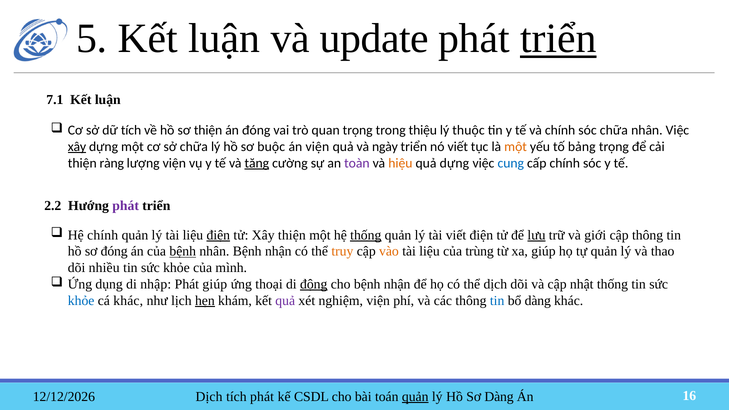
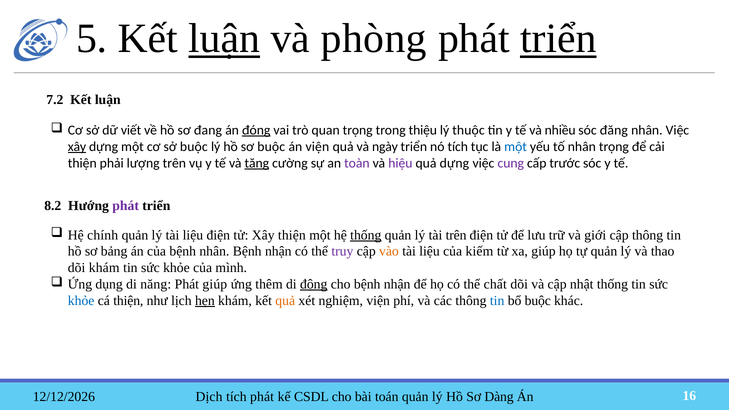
luận underline: none -> present (224, 39)
update: update -> phòng (374, 39)
7.1: 7.1 -> 7.2 (55, 100)
dữ tích: tích -> viết (131, 130)
sơ thiện: thiện -> đang (208, 130)
đóng underline: none -> present (256, 130)
và chính: chính -> nhiều (560, 130)
sóc chữa: chữa -> đăng (614, 130)
sở chữa: chữa -> buộc (194, 147)
nó viết: viết -> tích (458, 147)
một colour: orange -> blue (516, 147)
tố bảng: bảng -> nhân (582, 147)
ràng: ràng -> phải (112, 163)
lượng viện: viện -> trên (174, 163)
hiệu colour: orange -> purple (400, 163)
cung colour: blue -> purple (511, 163)
cấp chính: chính -> trước (565, 163)
2.2: 2.2 -> 8.2 (53, 206)
điện underline: present -> none (218, 235)
tài viết: viết -> trên (456, 235)
lưu underline: present -> none (536, 235)
sơ đóng: đóng -> bảng (114, 251)
bệnh underline: present -> none (183, 251)
truy colour: orange -> purple (342, 251)
trùng: trùng -> kiếm (479, 251)
dõi nhiều: nhiều -> khám (104, 268)
nhập: nhập -> năng (156, 284)
thoại: thoại -> thêm (269, 284)
thể dịch: dịch -> chất (495, 284)
cá khác: khác -> thiện (128, 301)
quả colour: purple -> orange (285, 301)
bổ dàng: dàng -> buộc (538, 301)
quản underline: present -> none (415, 397)
